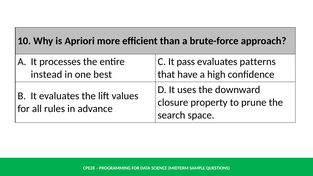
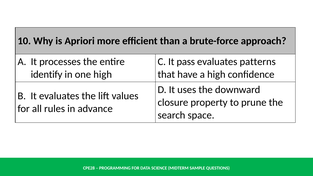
instead: instead -> identify (47, 75)
one best: best -> high (103, 75)
